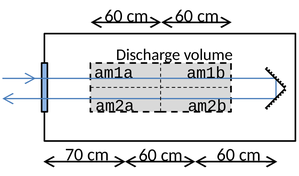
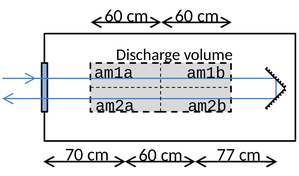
60: 60 -> 77 (226, 155)
